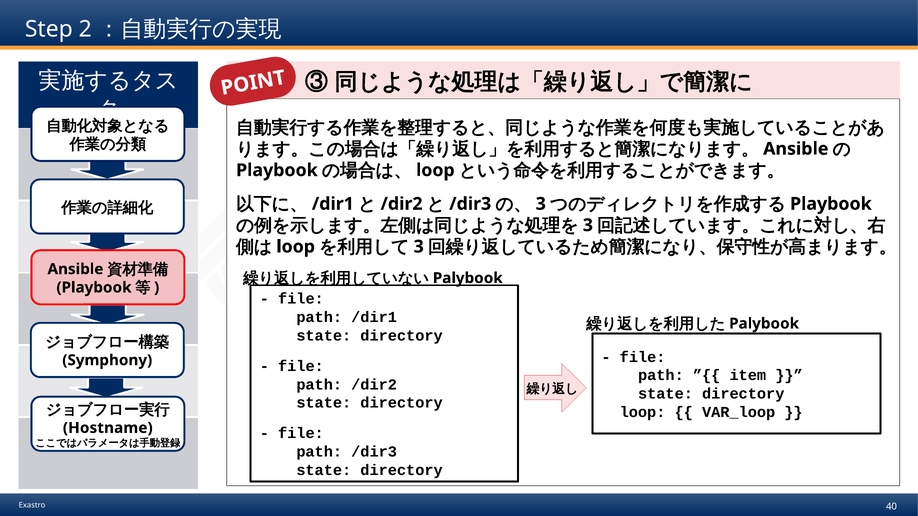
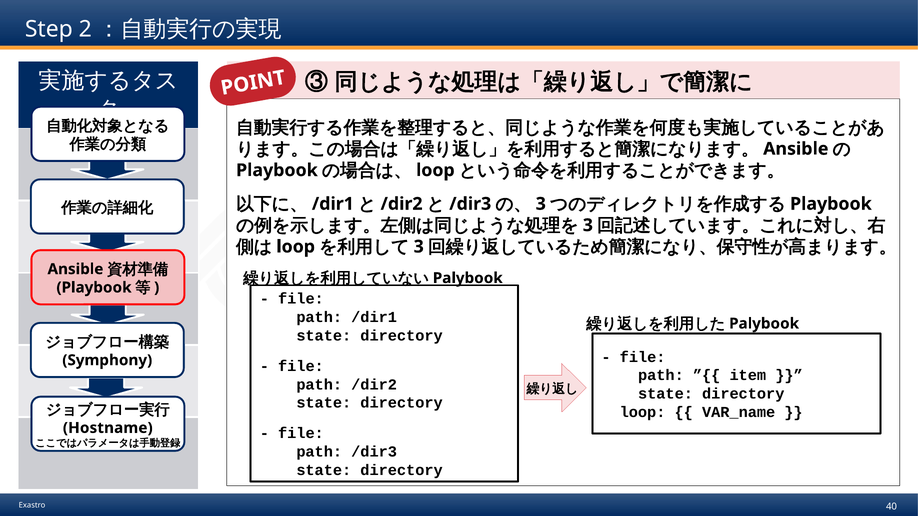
VAR_loop: VAR_loop -> VAR_name (739, 412)
